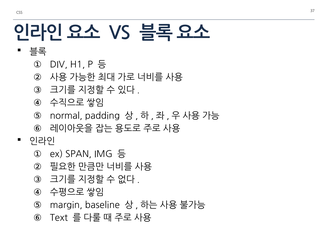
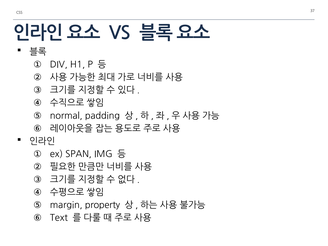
baseline: baseline -> property (102, 205)
